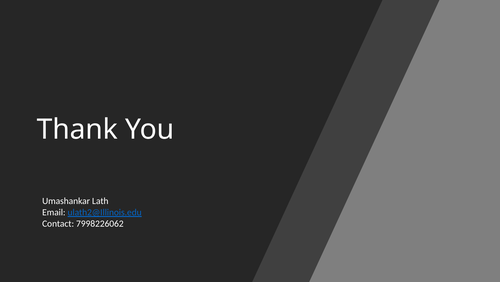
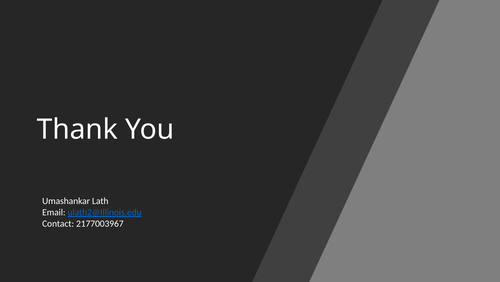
7998226062: 7998226062 -> 2177003967 (100, 223)
